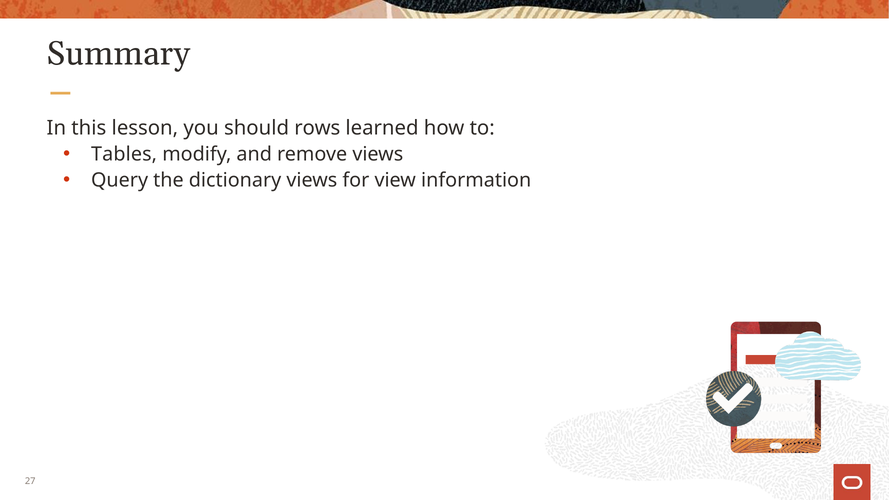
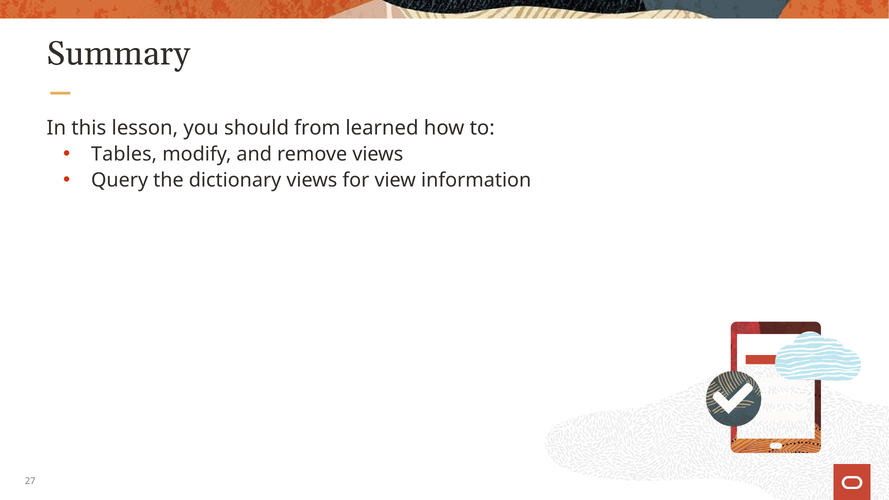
rows: rows -> from (317, 128)
